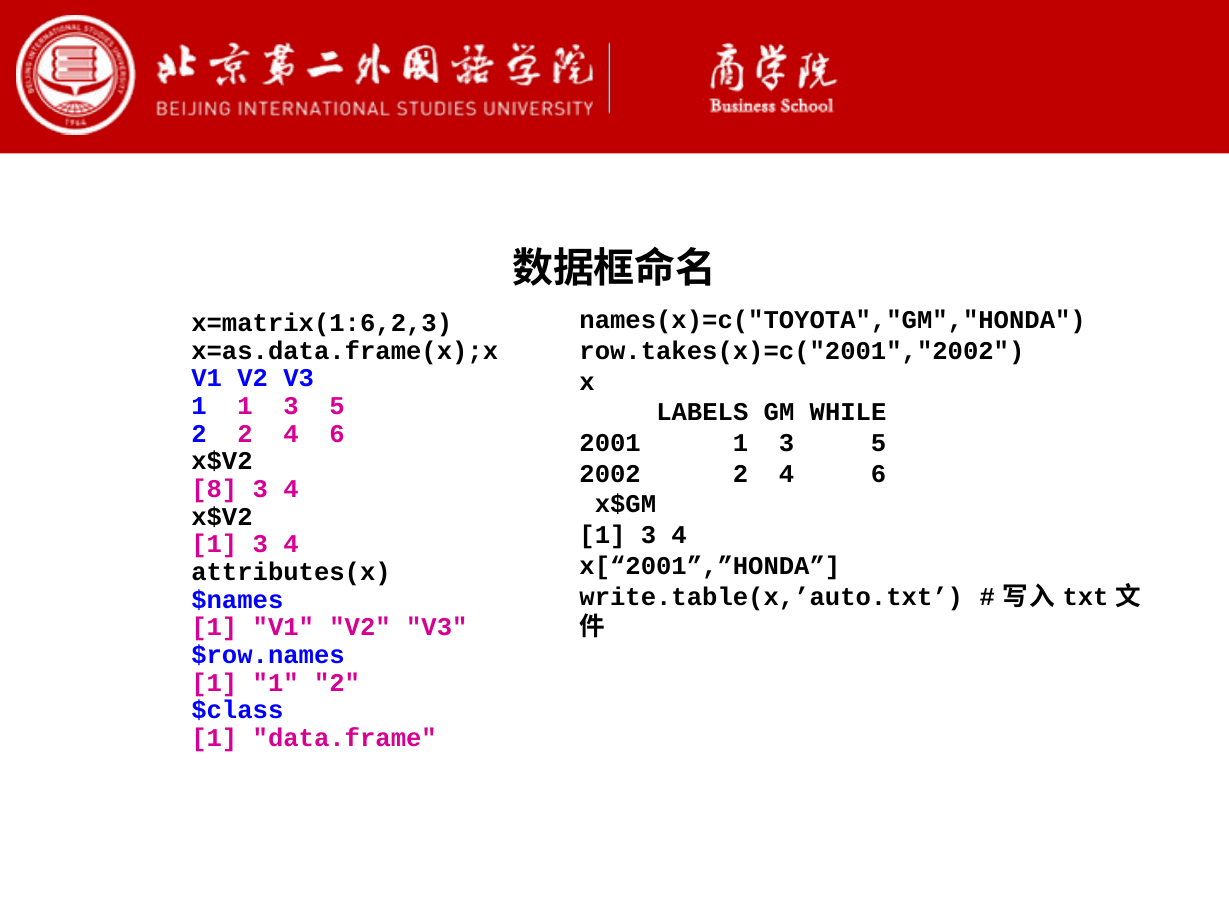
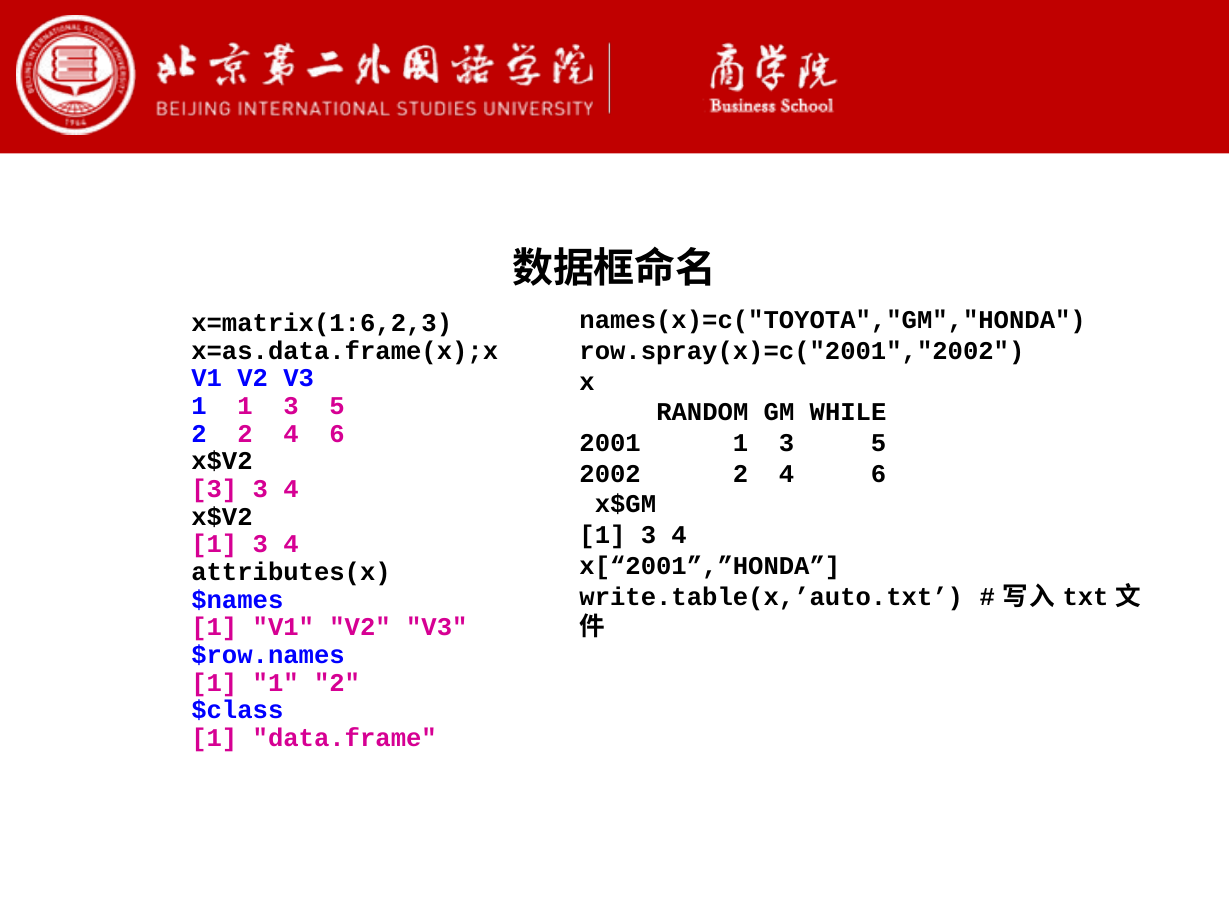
row.takes(x)=c("2001","2002: row.takes(x)=c("2001","2002 -> row.spray(x)=c("2001","2002 (802, 351)
LABELS: LABELS -> RANDOM (702, 413)
8: 8 -> 3 (214, 489)
